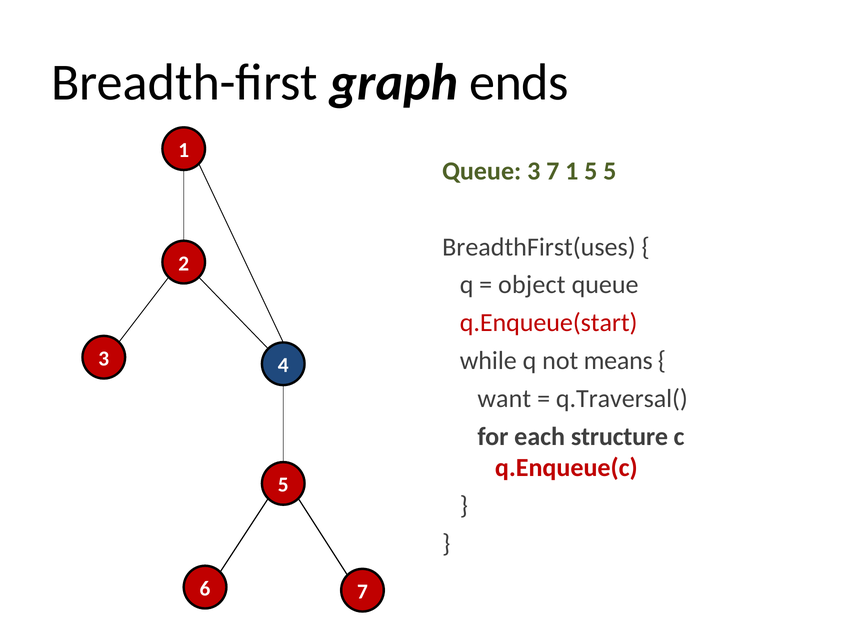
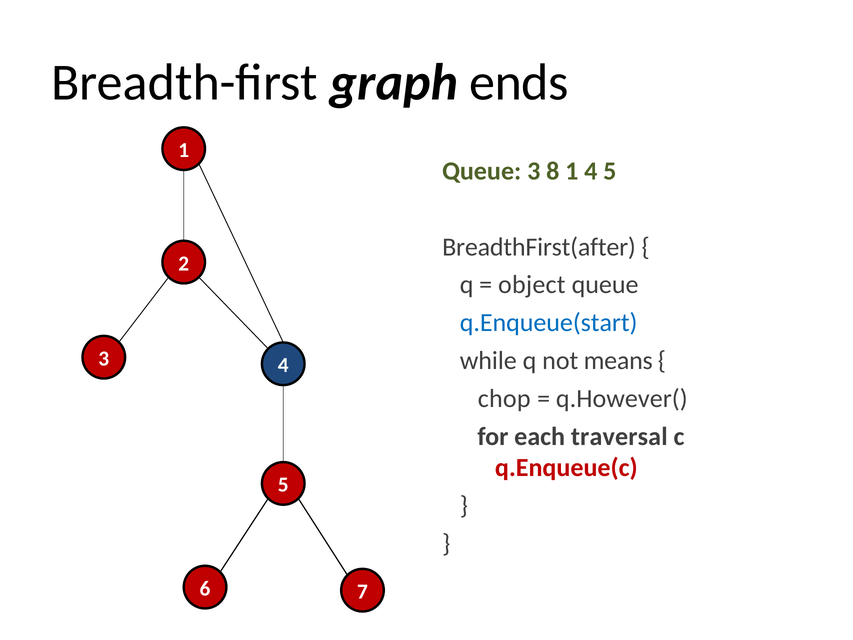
3 7: 7 -> 8 (553, 171)
1 5: 5 -> 4 (591, 171)
BreadthFirst(uses: BreadthFirst(uses -> BreadthFirst(after (539, 247)
q.Enqueue(start colour: red -> blue (549, 323)
want: want -> chop (504, 398)
q.Traversal(: q.Traversal( -> q.However( (622, 398)
structure: structure -> traversal (619, 436)
